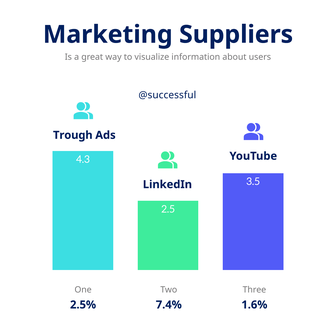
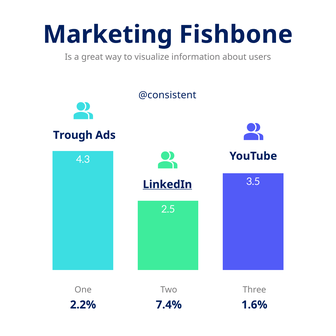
Suppliers: Suppliers -> Fishbone (236, 35)
@successful: @successful -> @consistent (167, 95)
LinkedIn underline: none -> present (167, 184)
2.5%: 2.5% -> 2.2% (83, 305)
